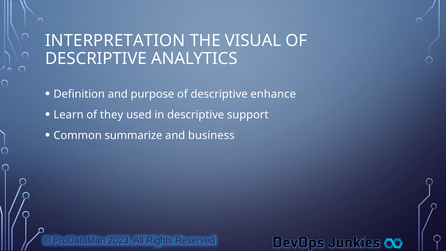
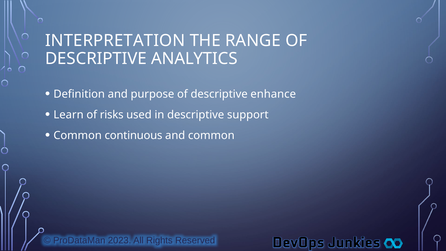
VISUAL: VISUAL -> RANGE (253, 41)
they: they -> risks (112, 115)
summarize: summarize -> continuous (134, 136)
and business: business -> common (211, 136)
